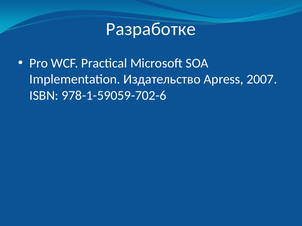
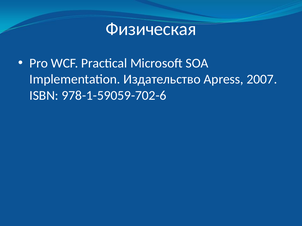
Разработке: Разработке -> Физическая (151, 29)
